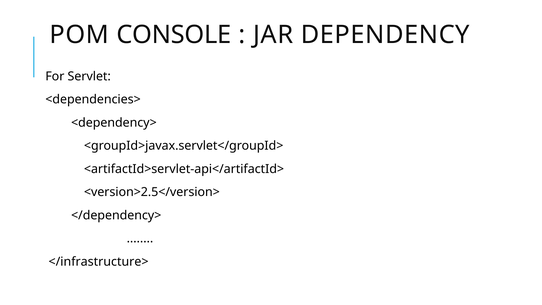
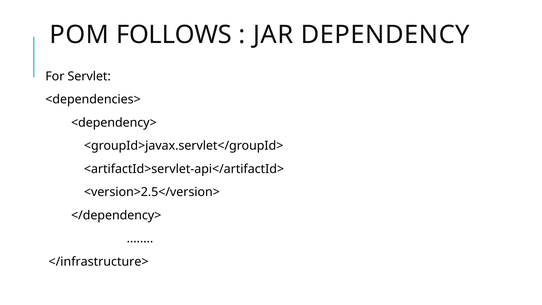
CONSOLE: CONSOLE -> FOLLOWS (174, 35)
